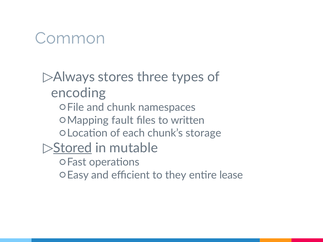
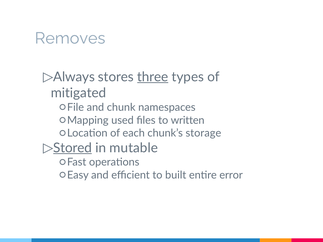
Common: Common -> Removes (70, 38)
three underline: none -> present (153, 77)
encoding: encoding -> mitigated (79, 93)
fault: fault -> used (123, 120)
they: they -> built (176, 175)
lease: lease -> error (231, 175)
